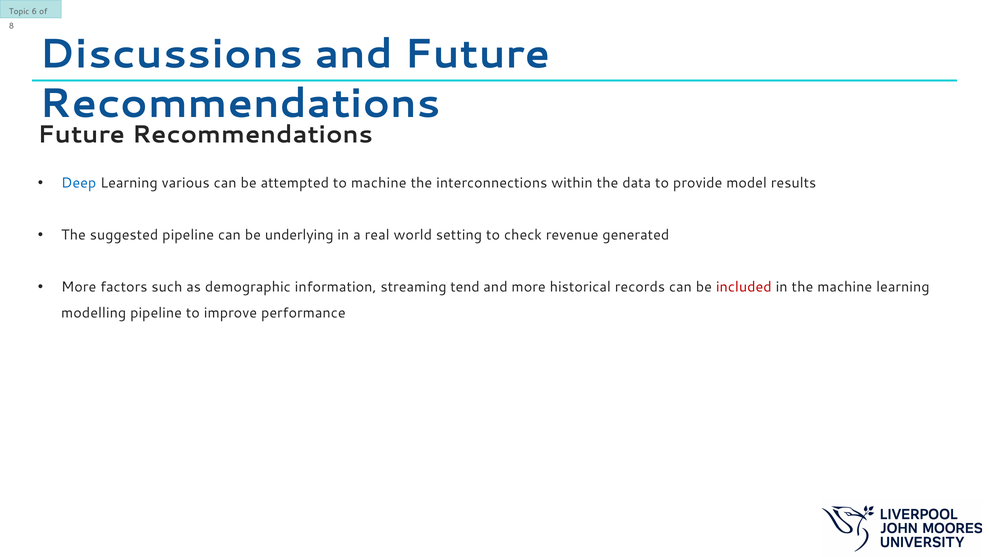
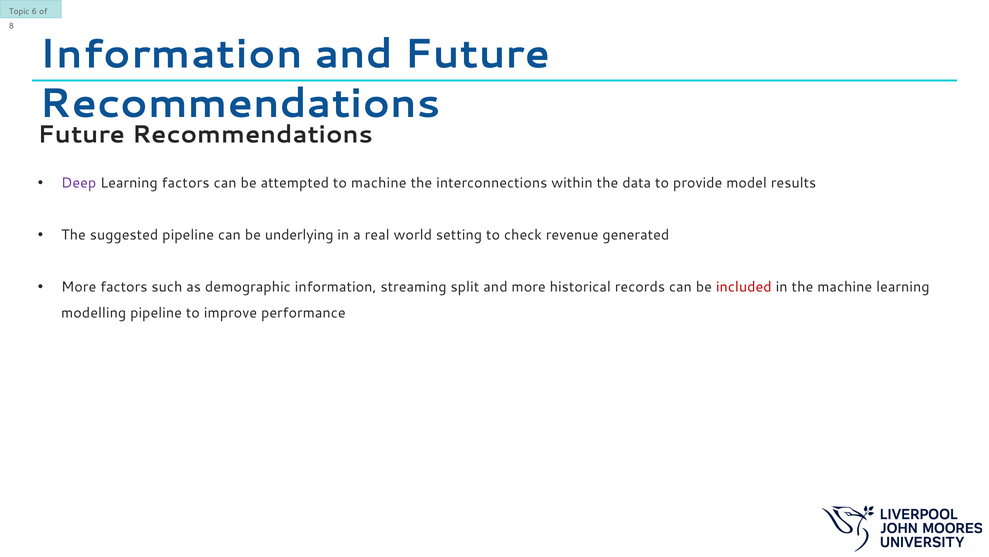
Discussions: Discussions -> Information (171, 54)
Deep colour: blue -> purple (79, 183)
Learning various: various -> factors (186, 183)
tend: tend -> split (465, 287)
